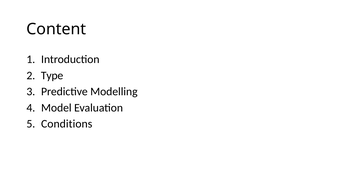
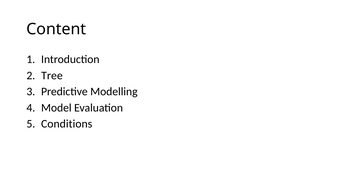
Type: Type -> Tree (52, 76)
